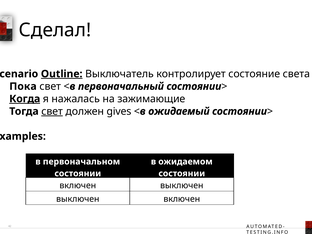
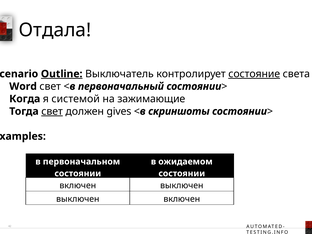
Сделал: Сделал -> Отдала (55, 30)
состояние underline: none -> present (254, 74)
Пока: Пока -> Word (23, 86)
Когда underline: present -> none (25, 99)
нажалась: нажалась -> системой (76, 99)
ожидаемый: ожидаемый -> скриншоты (179, 111)
